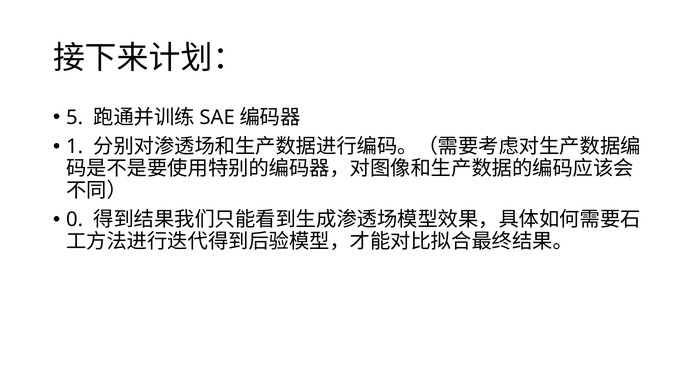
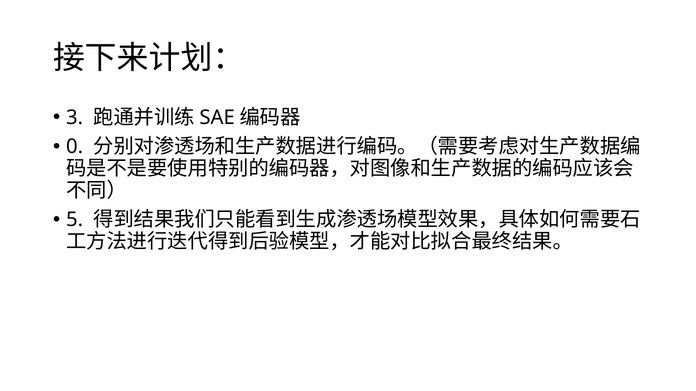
5: 5 -> 3 (75, 118)
1: 1 -> 0 (75, 147)
0: 0 -> 5 (75, 220)
